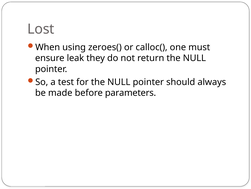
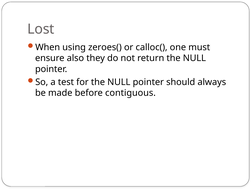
leak: leak -> also (75, 58)
parameters: parameters -> contiguous (130, 93)
